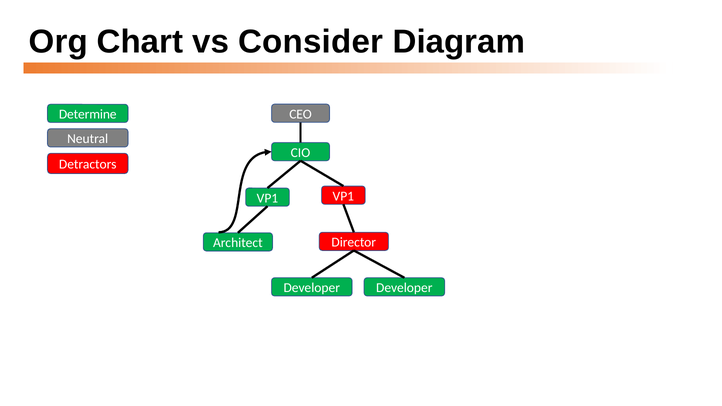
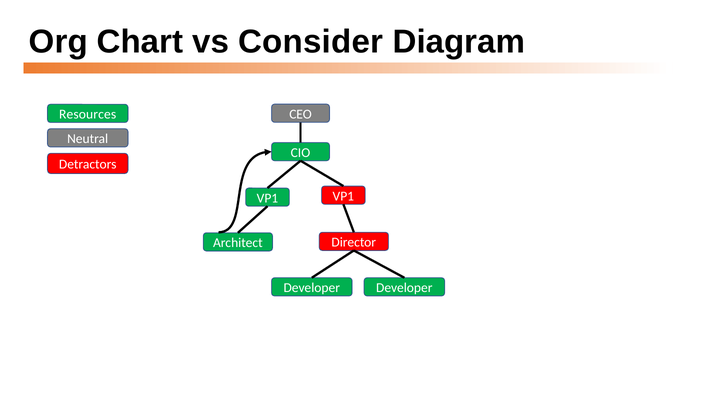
Determine: Determine -> Resources (88, 114)
